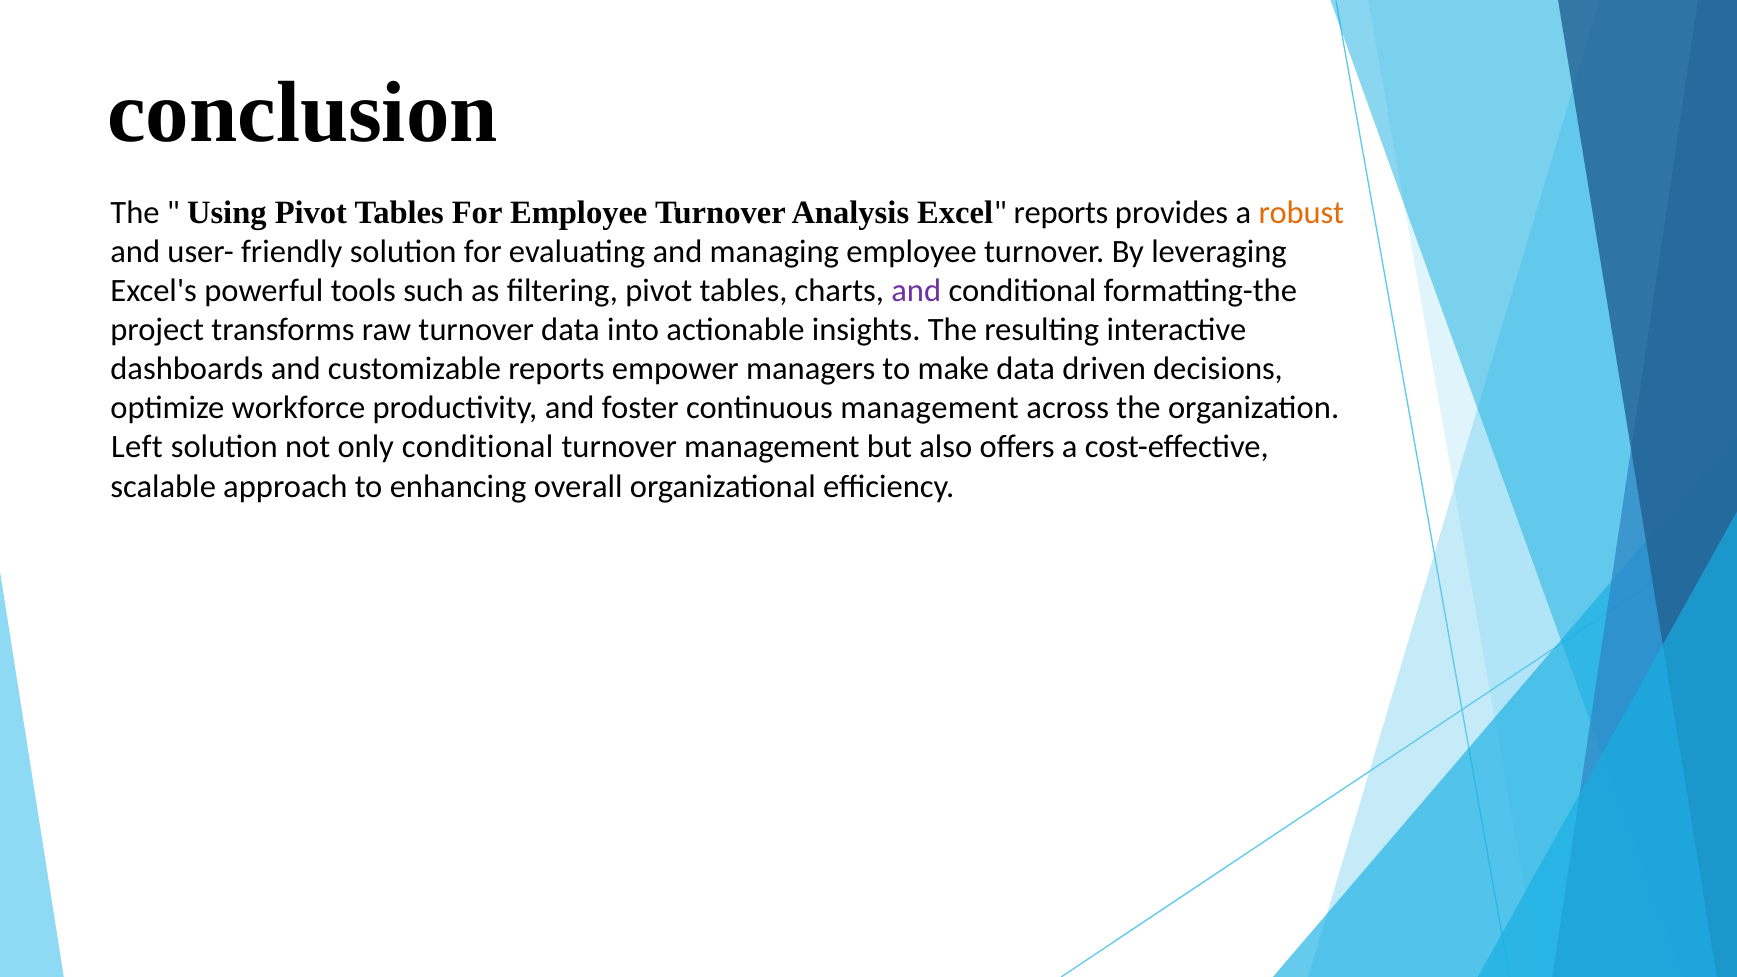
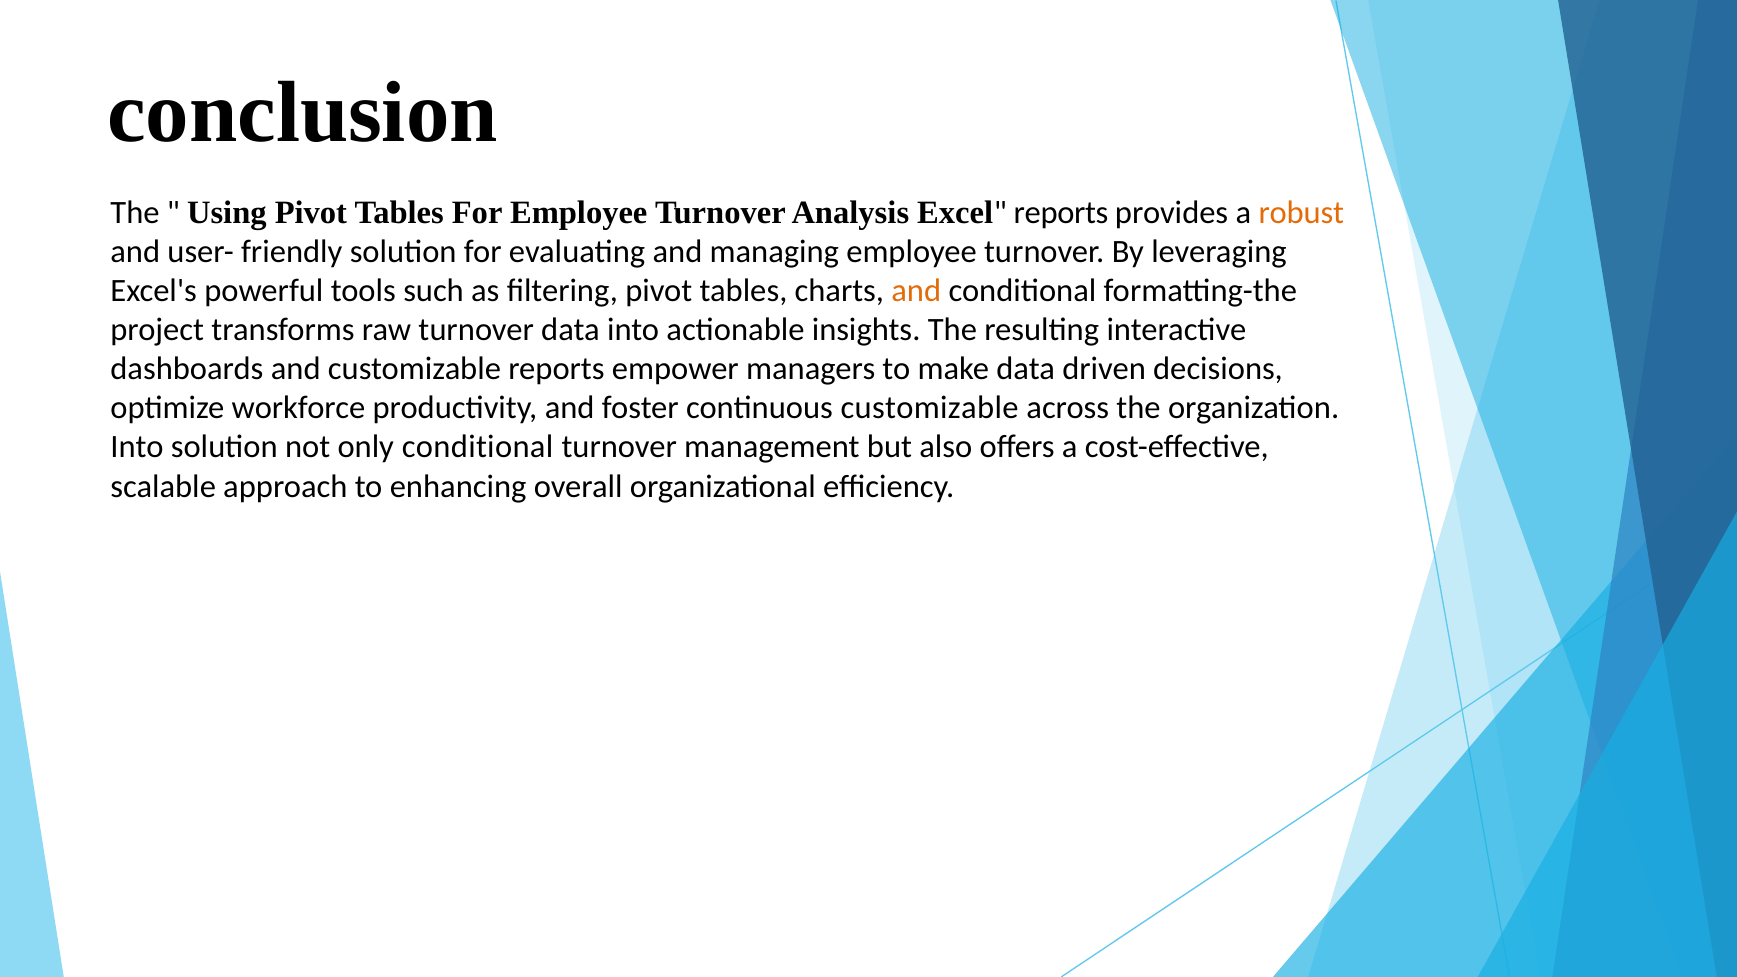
and colour: purple -> orange (916, 291)
continuous management: management -> customizable (930, 408)
Left: Left -> Into (137, 447)
